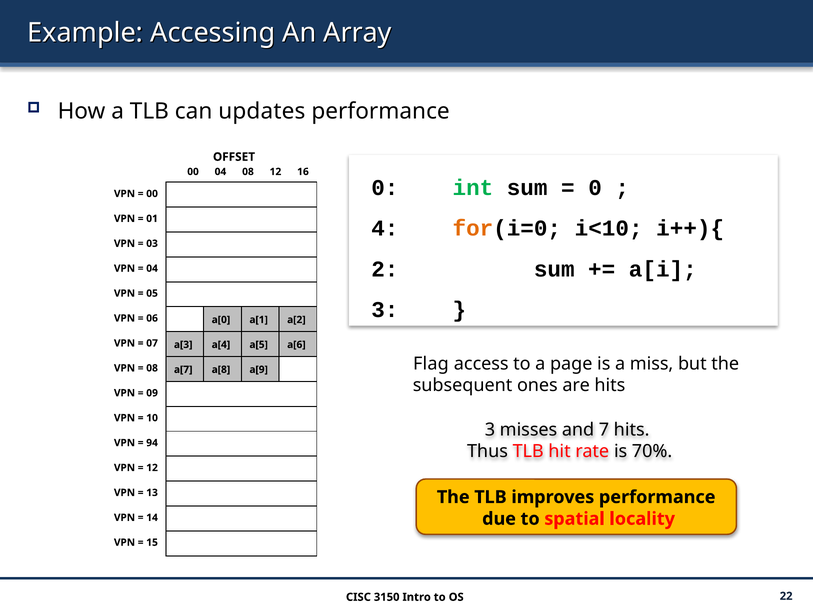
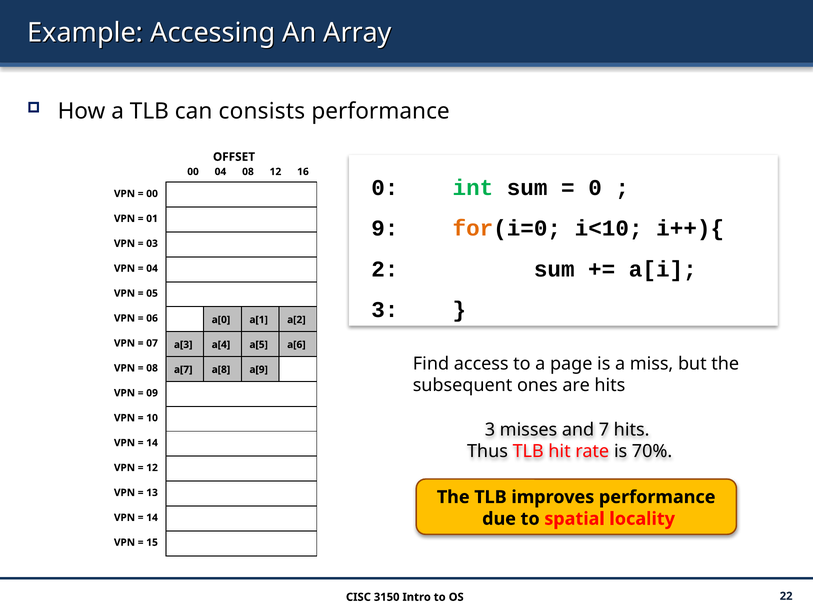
updates: updates -> consists (262, 111)
4: 4 -> 9 (385, 228)
Flag: Flag -> Find (431, 363)
94: 94 -> 14 (152, 443)
